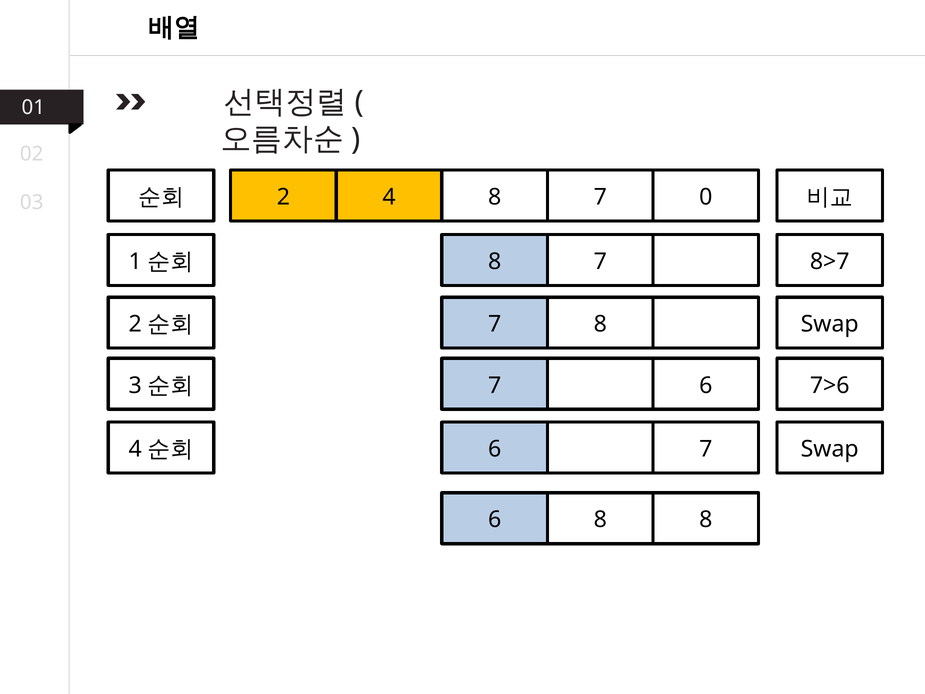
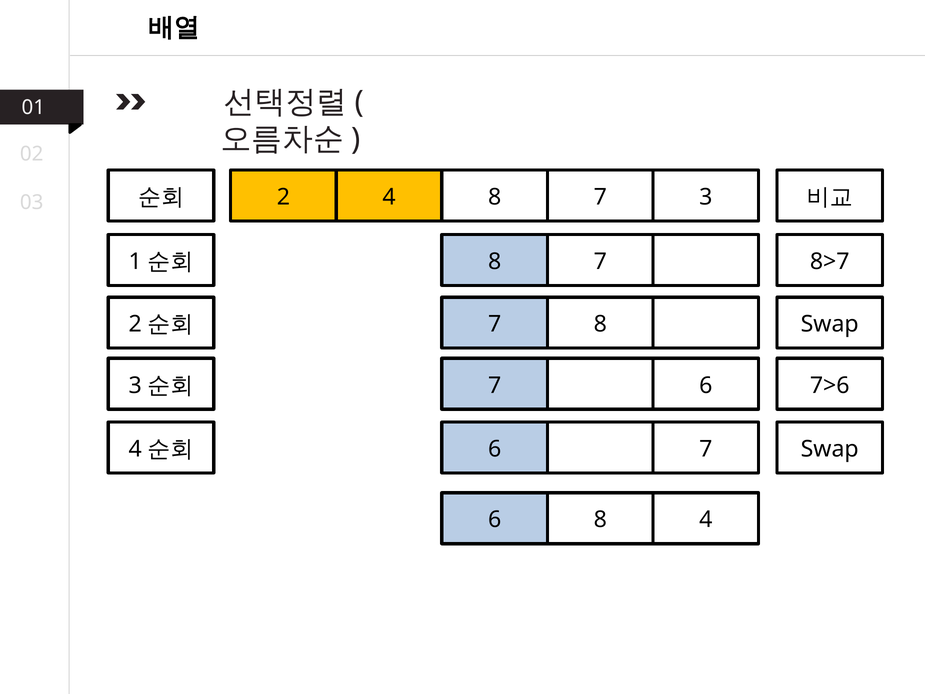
0: 0 -> 3 (706, 197)
8 8: 8 -> 4 (706, 520)
